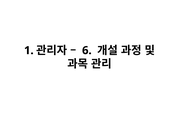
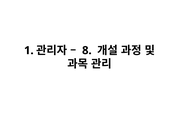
6: 6 -> 8 (87, 50)
